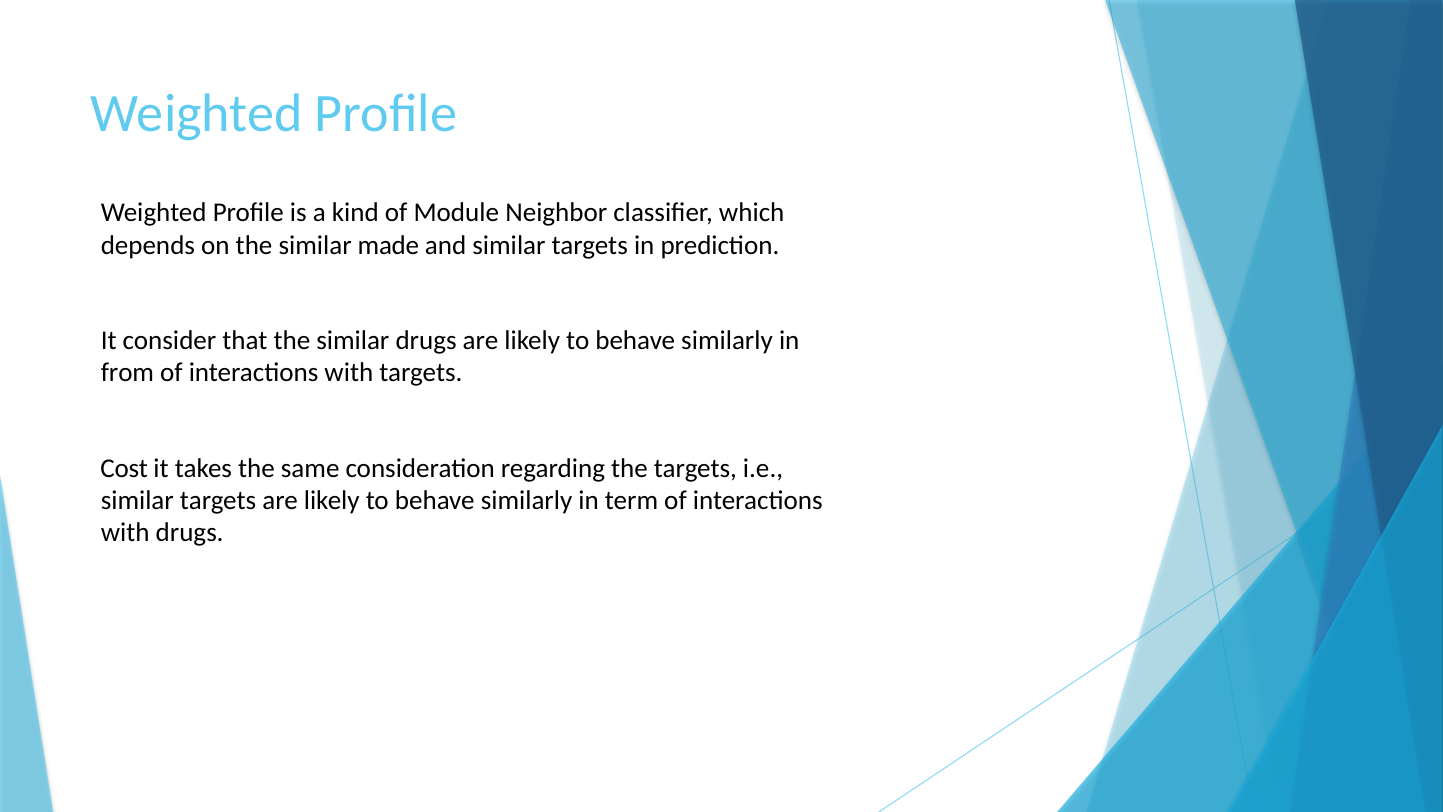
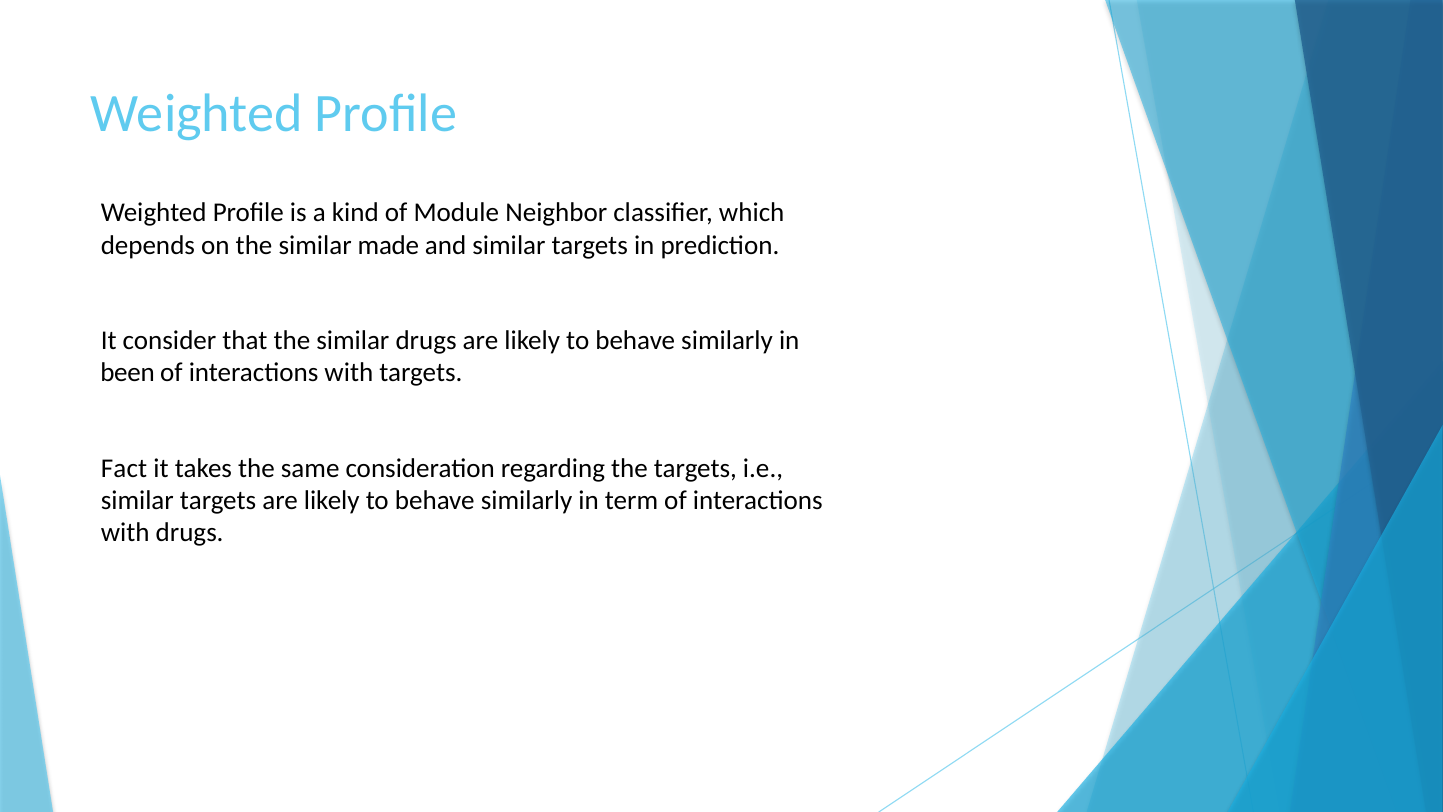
from: from -> been (128, 373)
Cost: Cost -> Fact (124, 468)
